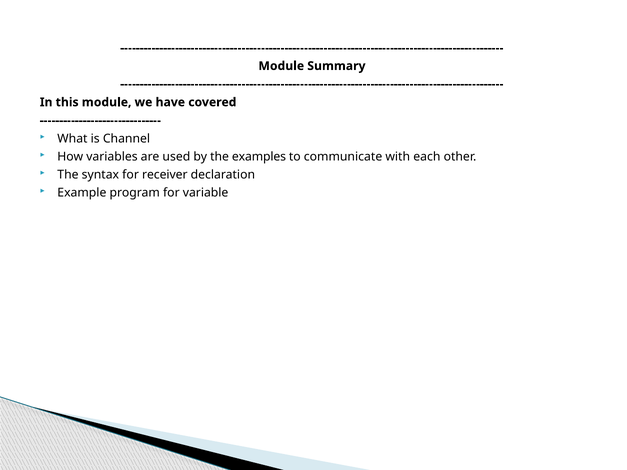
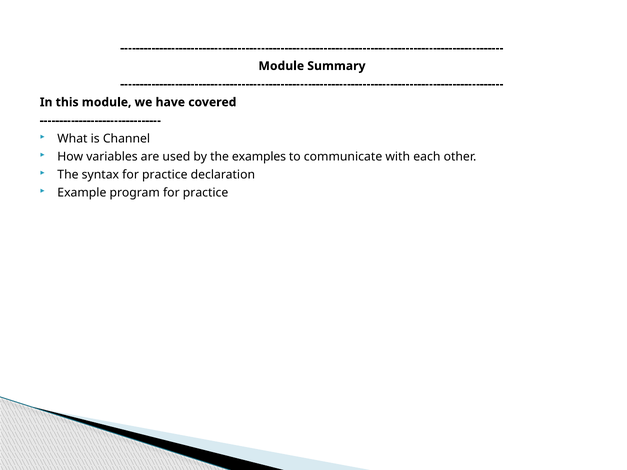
syntax for receiver: receiver -> practice (165, 175)
program for variable: variable -> practice (206, 193)
